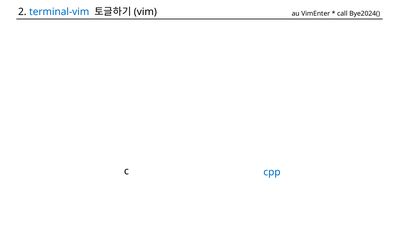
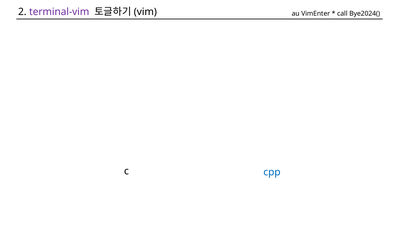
terminal-vim colour: blue -> purple (59, 12)
